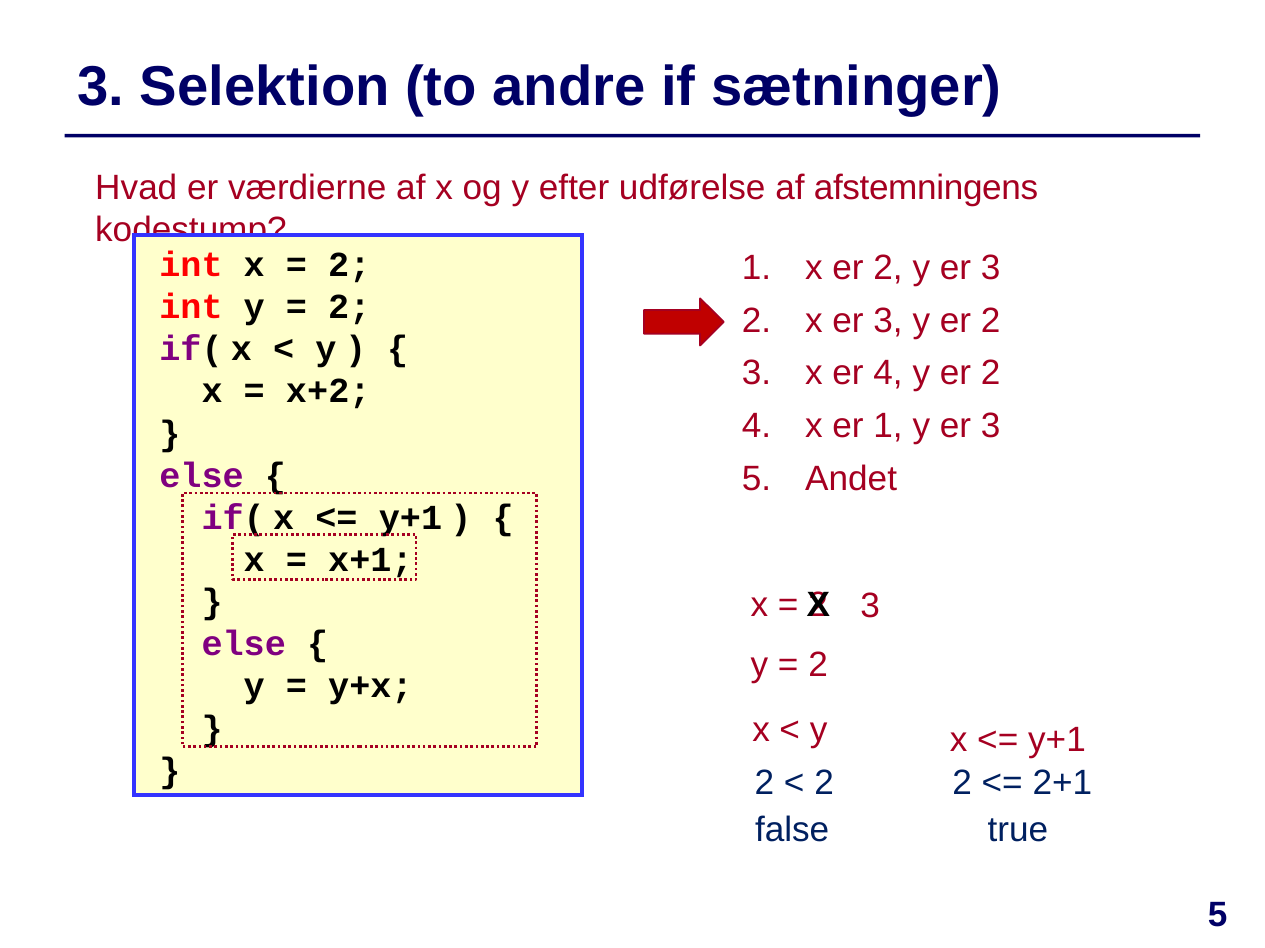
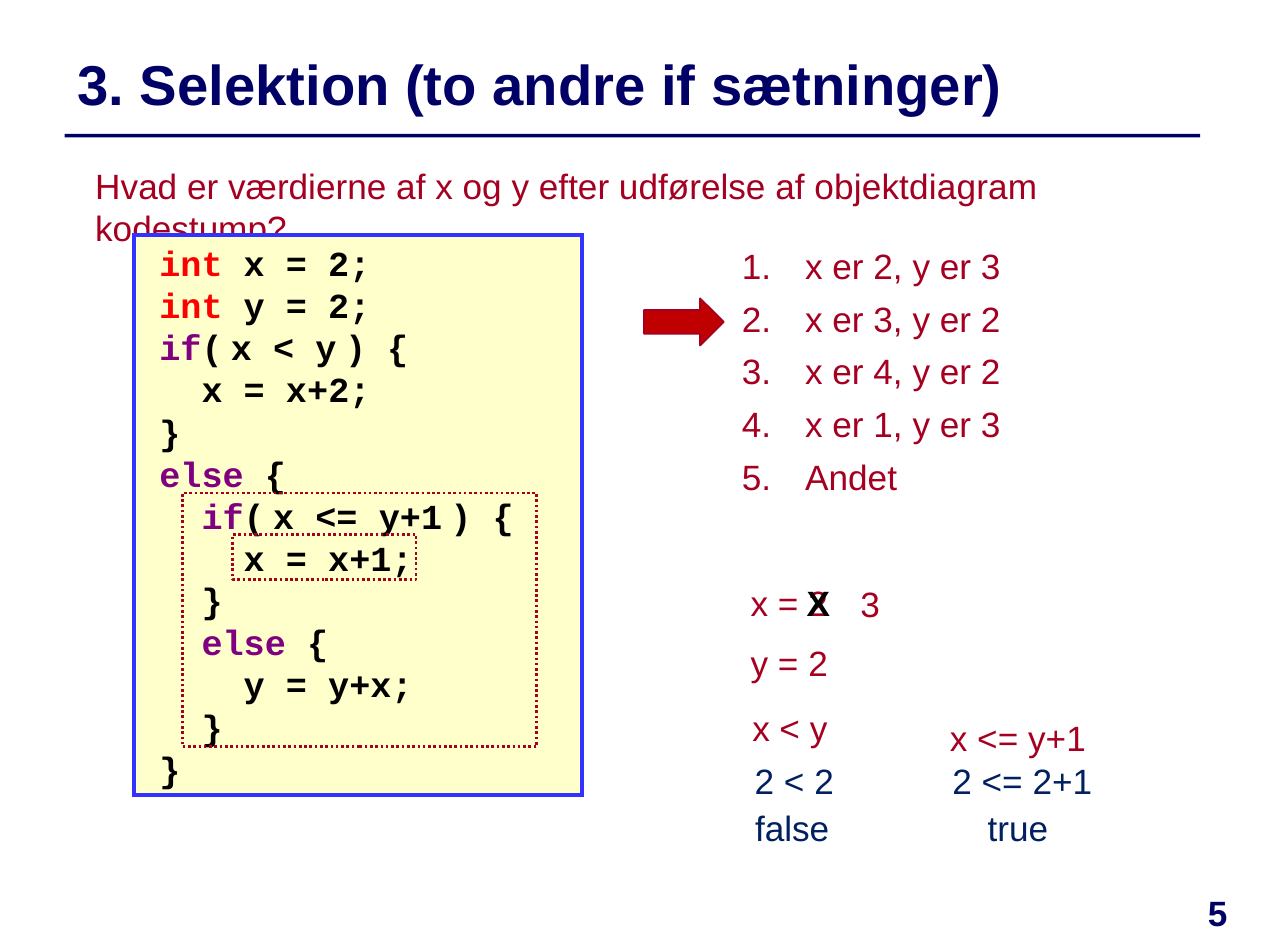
afstemningens: afstemningens -> objektdiagram (926, 188)
